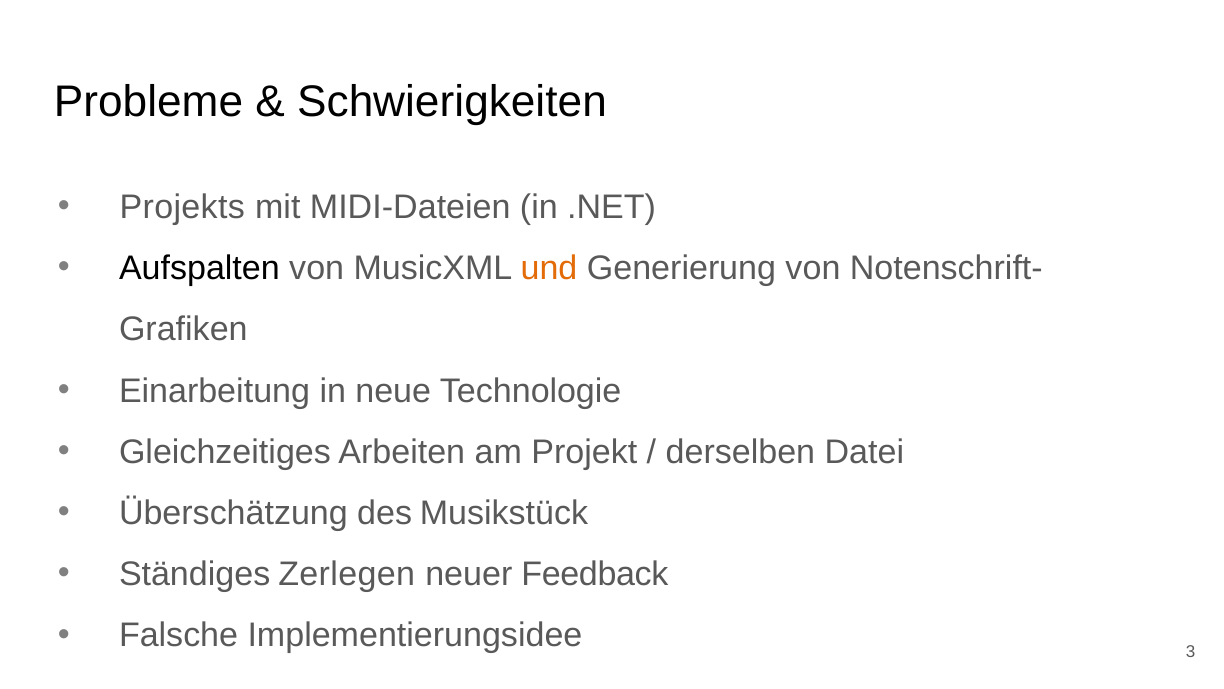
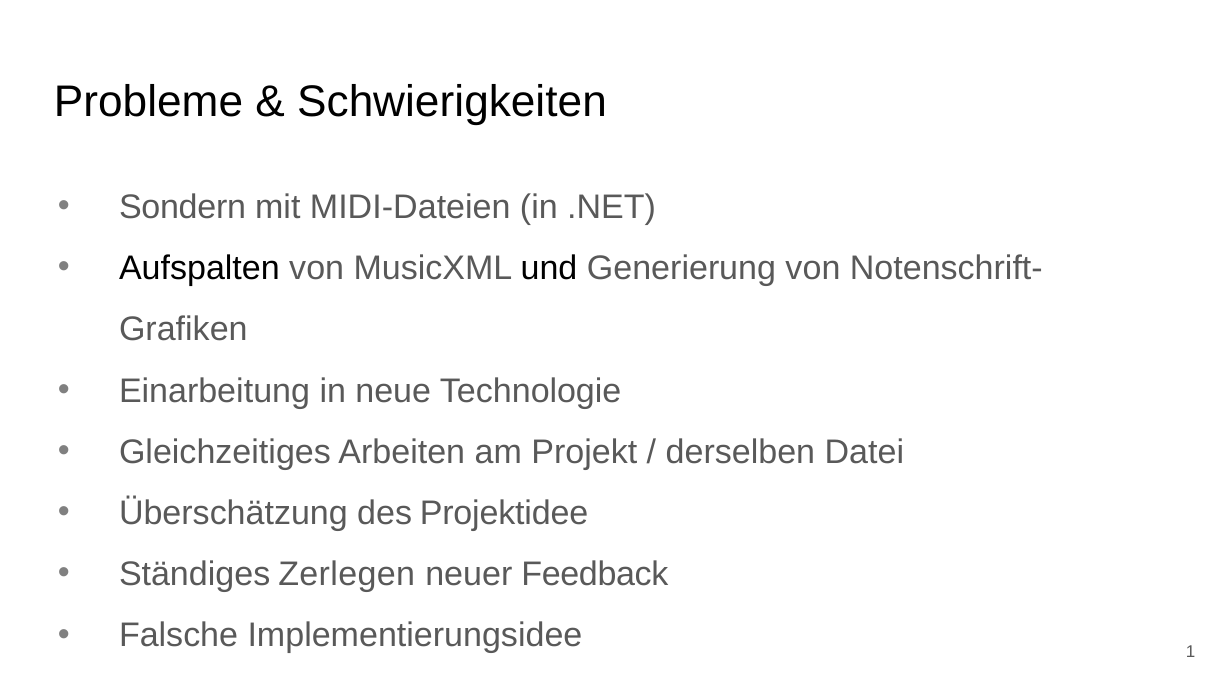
Projekts: Projekts -> Sondern (183, 207)
und colour: orange -> black (549, 268)
Musikstück: Musikstück -> Projektidee (504, 513)
3: 3 -> 1 (1191, 652)
